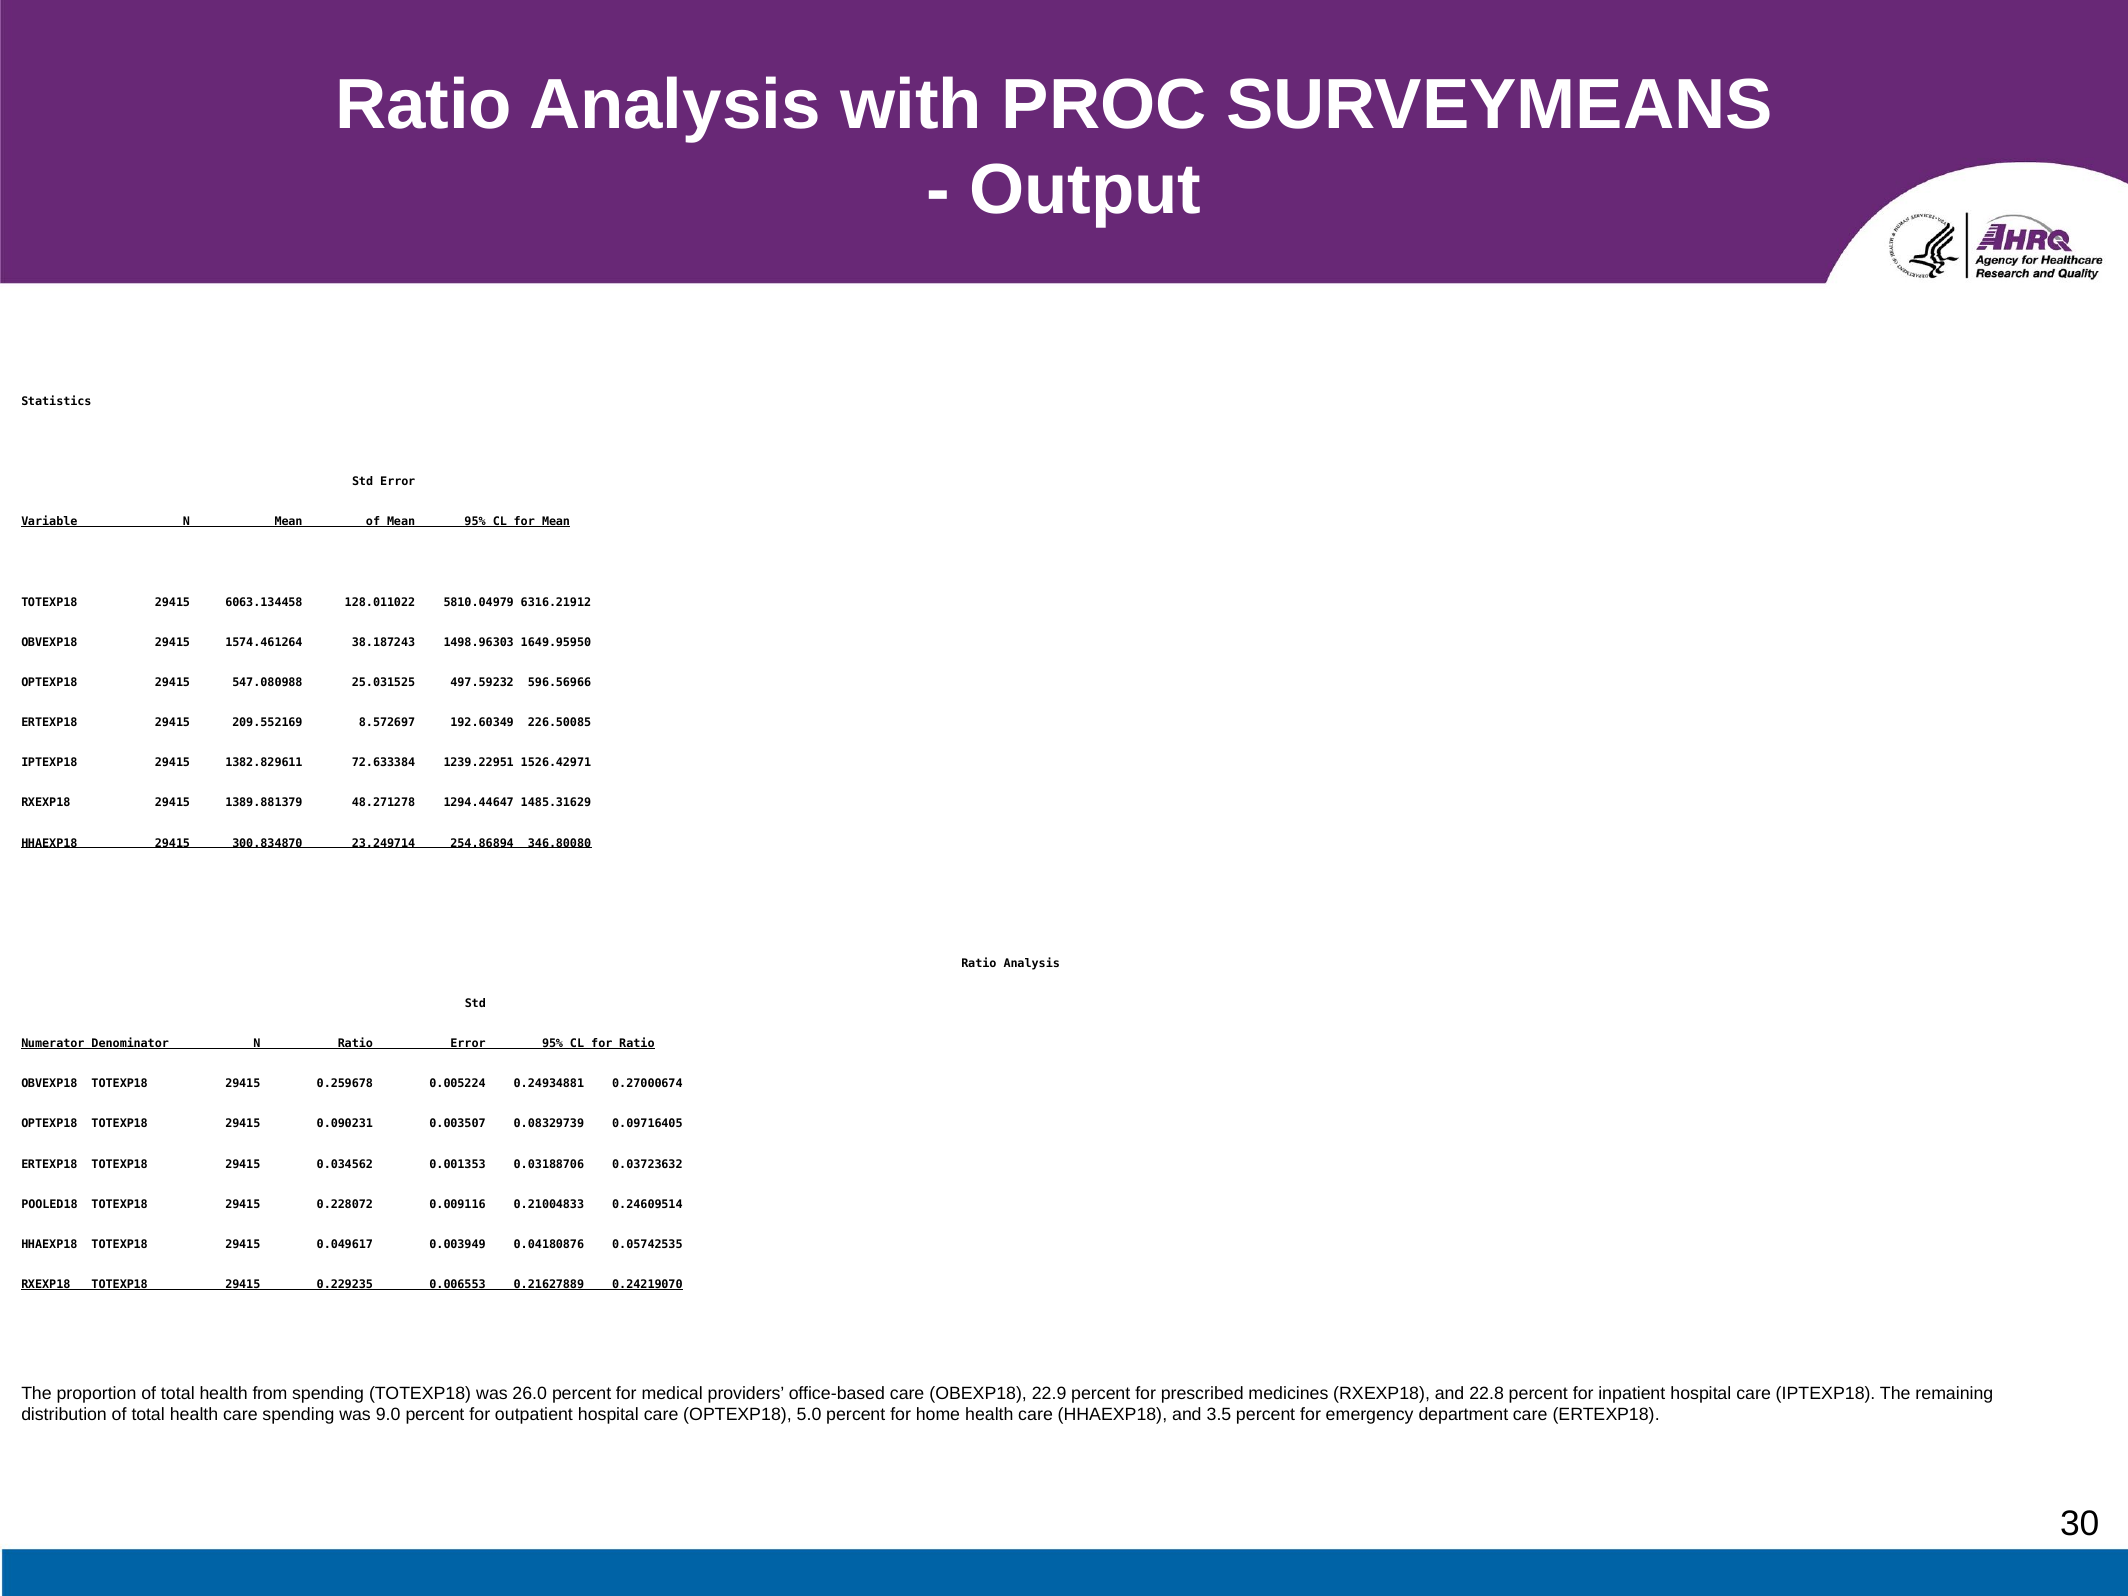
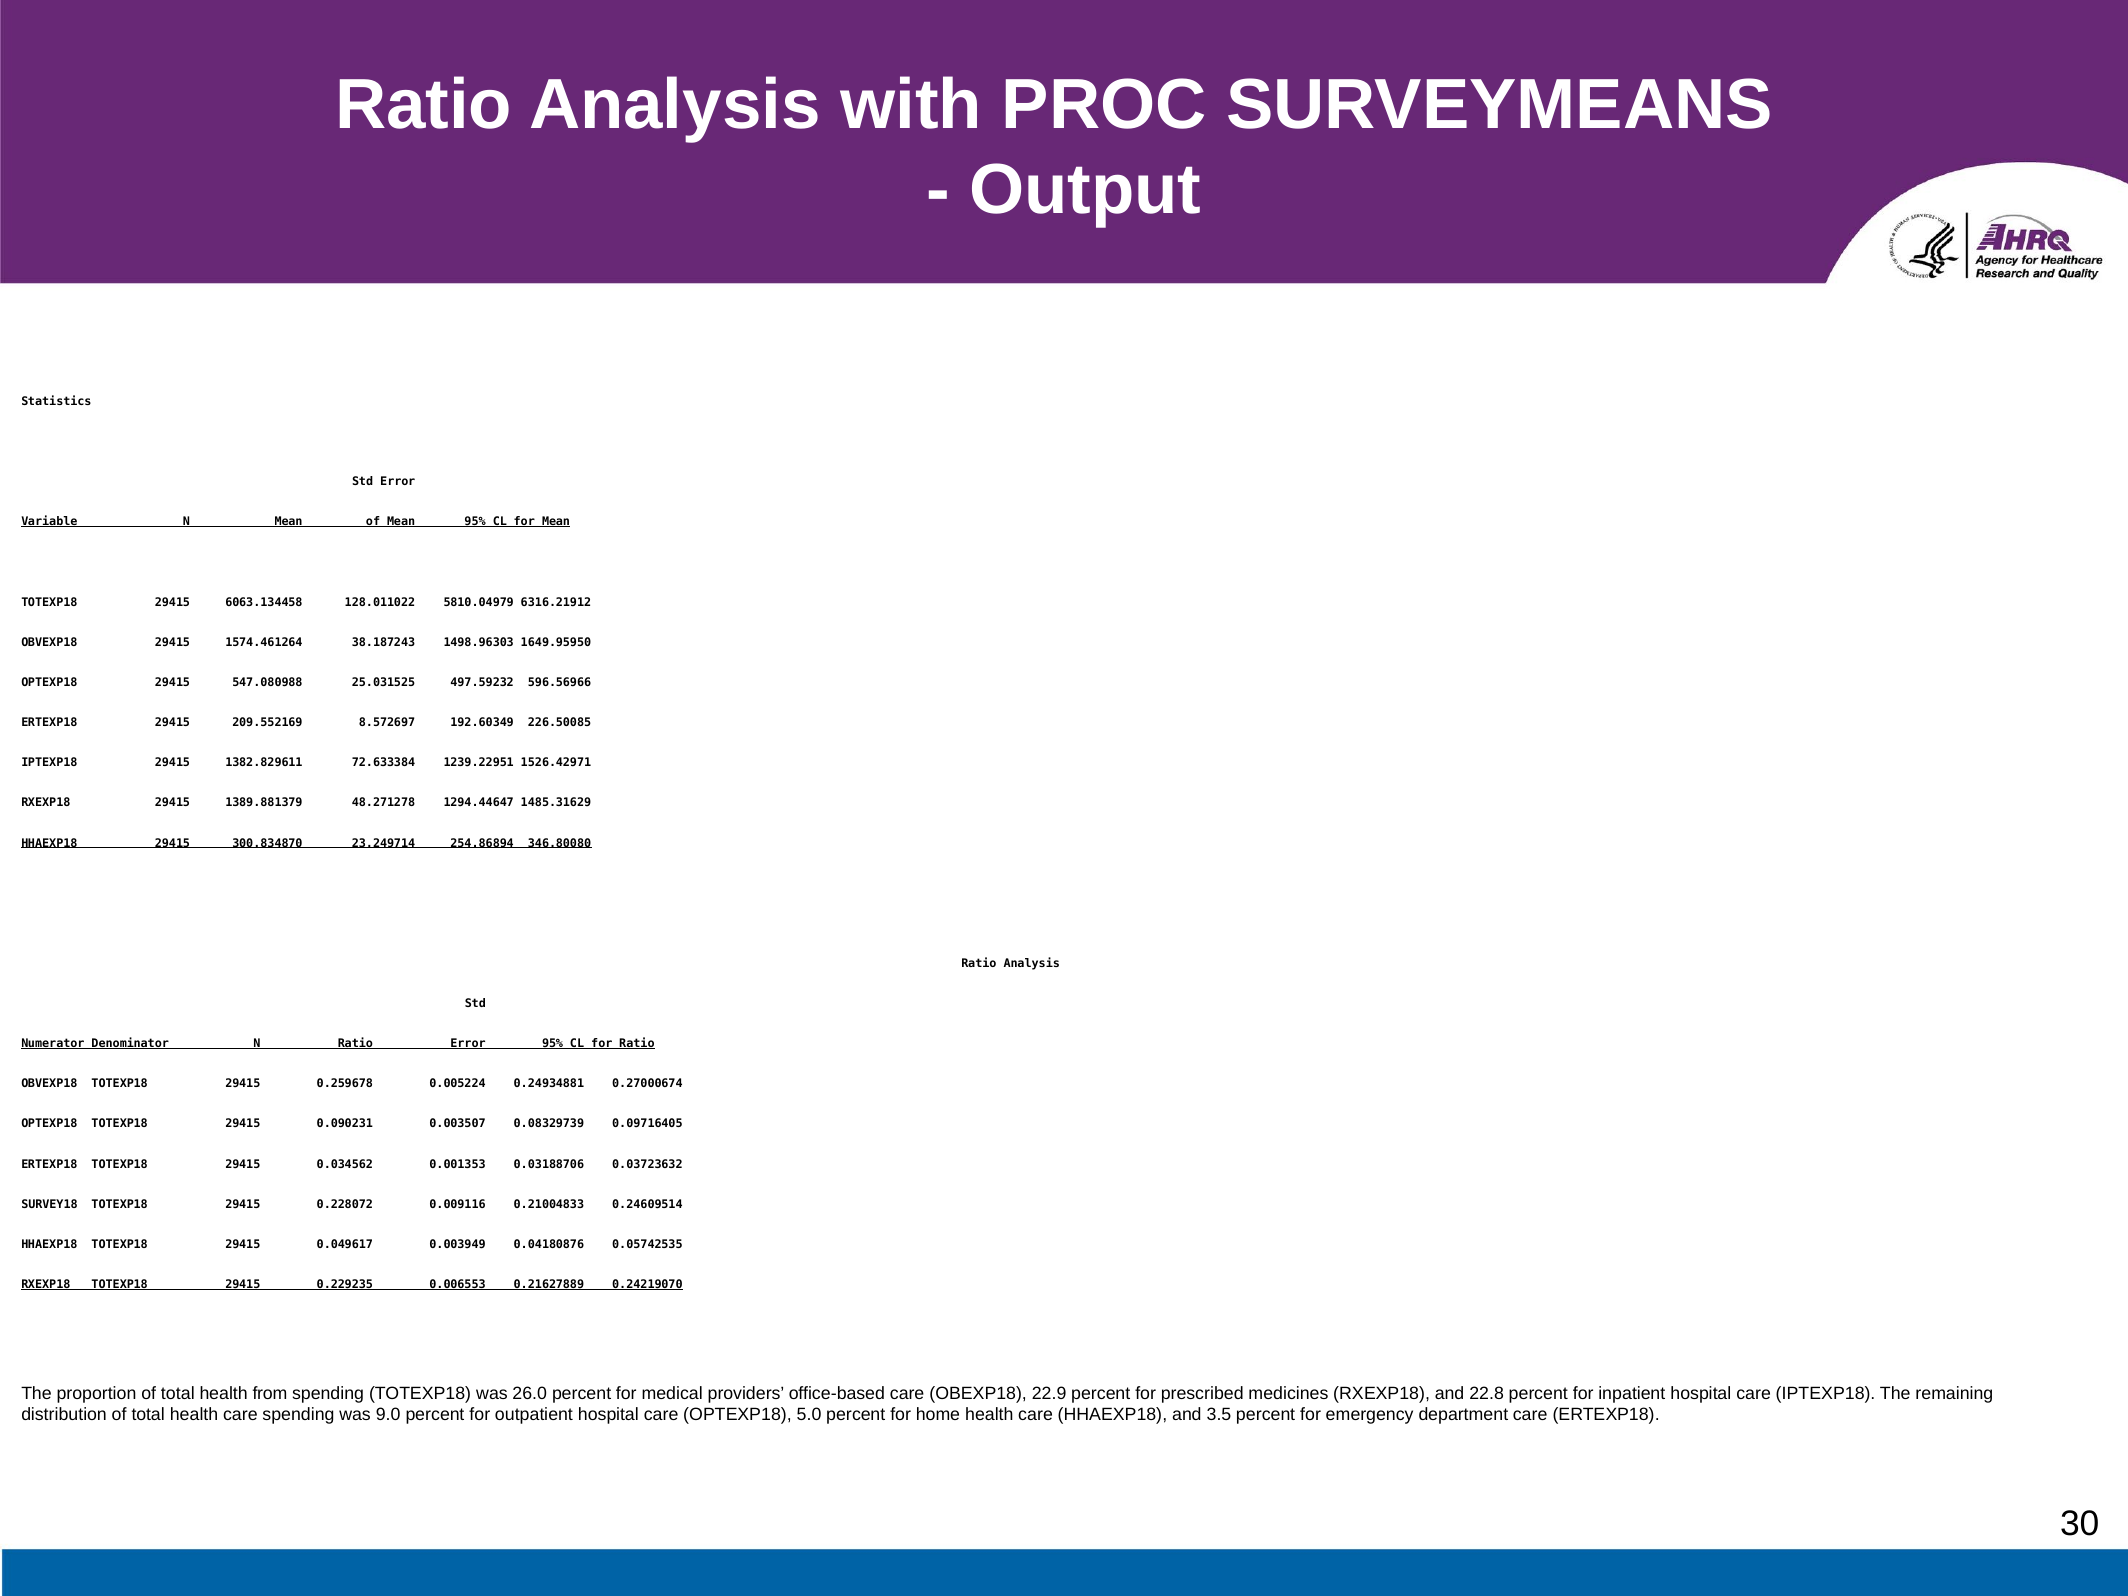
POOLED18: POOLED18 -> SURVEY18 (49, 1204)
